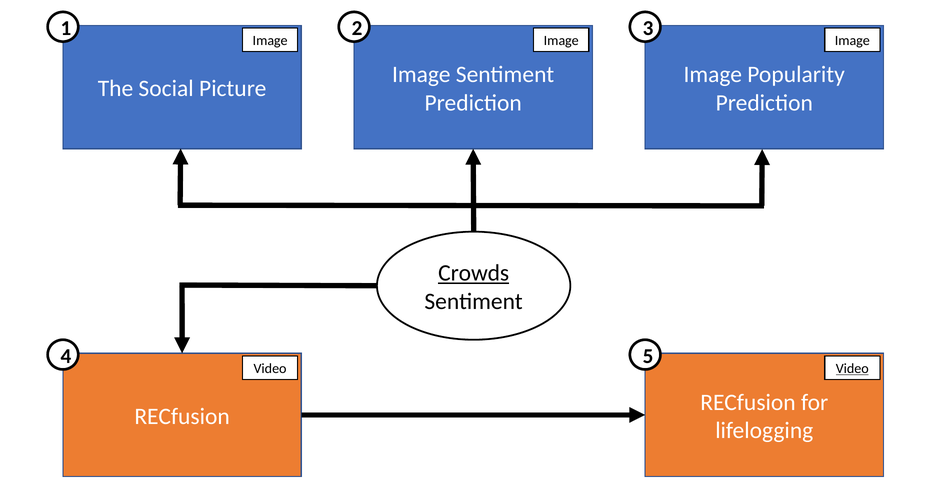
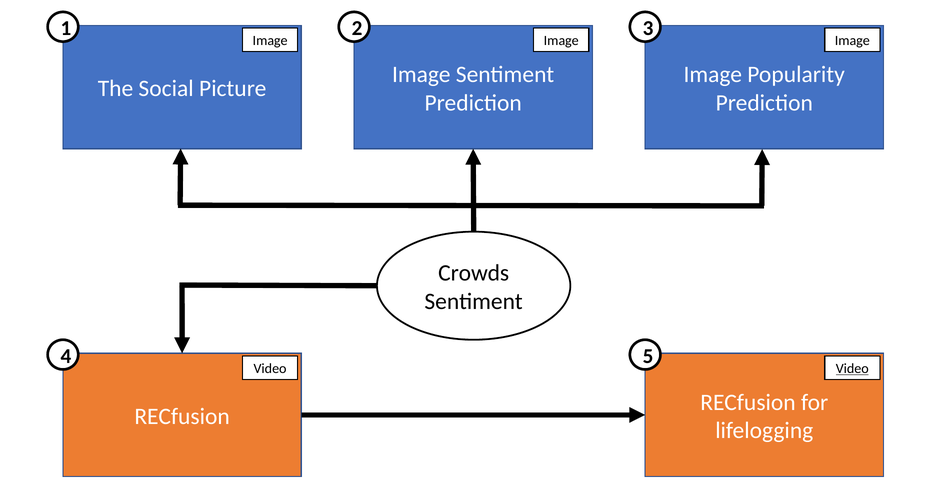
Crowds underline: present -> none (474, 273)
